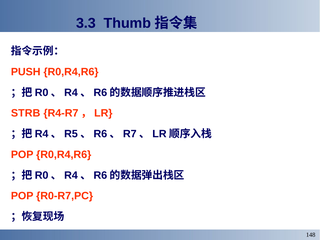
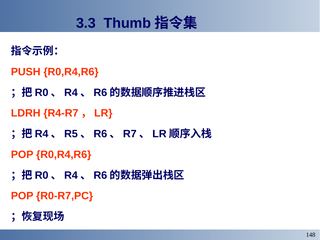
STRB: STRB -> LDRH (26, 113)
